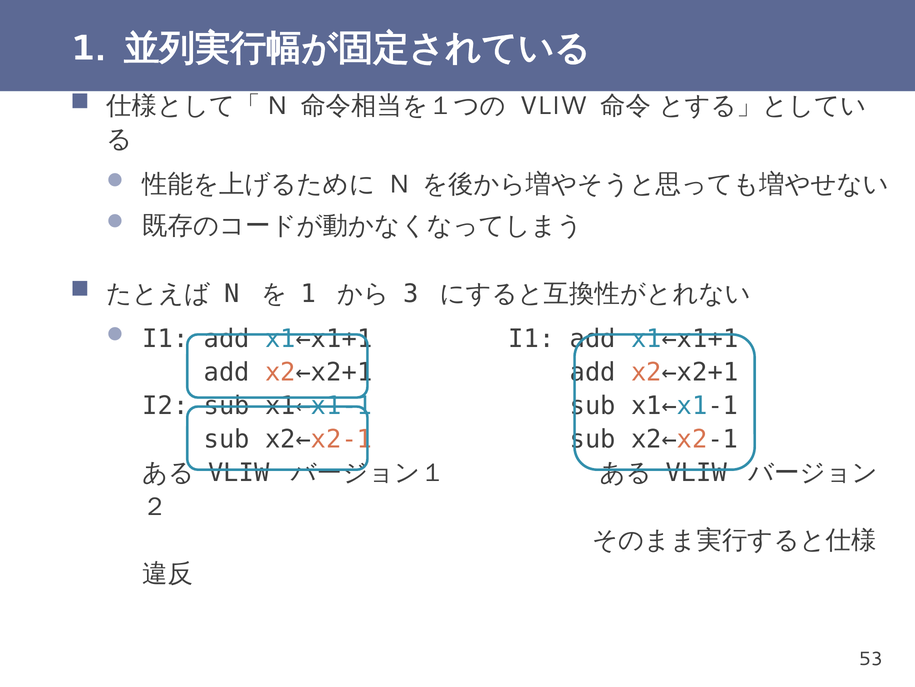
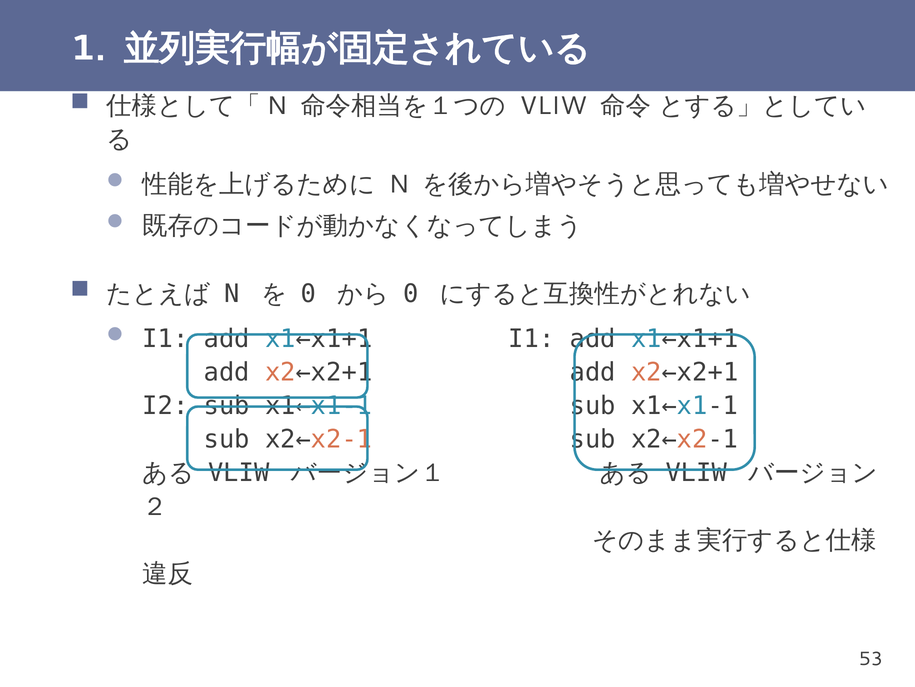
1: 1 -> 0 (308, 293)
3: 3 -> 0 (411, 293)
